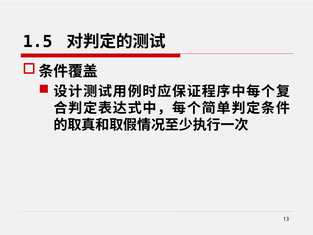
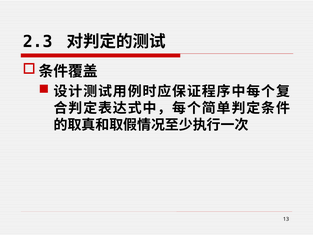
1.5: 1.5 -> 2.3 (38, 42)
